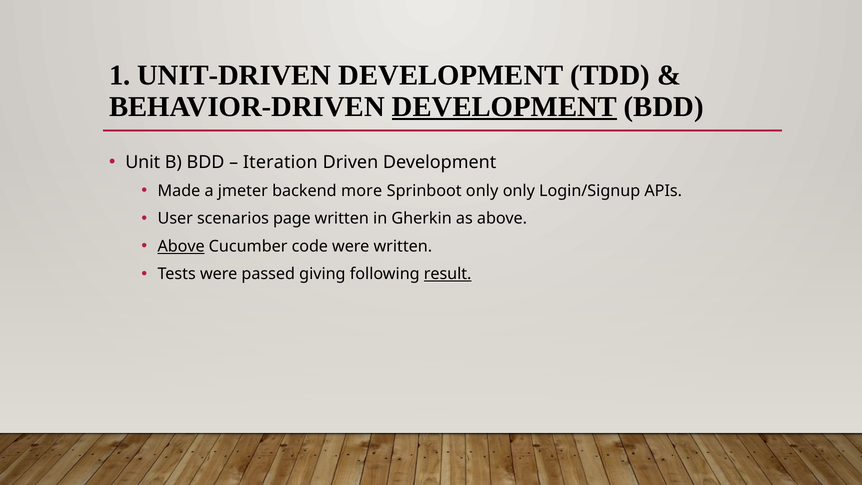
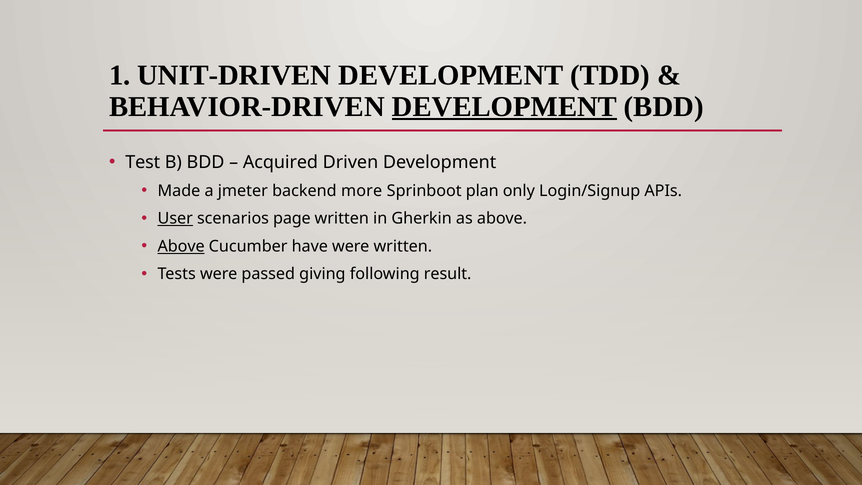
Unit: Unit -> Test (143, 162)
Iteration: Iteration -> Acquired (280, 162)
Sprinboot only: only -> plan (482, 191)
User underline: none -> present (175, 219)
code: code -> have (310, 246)
result underline: present -> none (448, 274)
